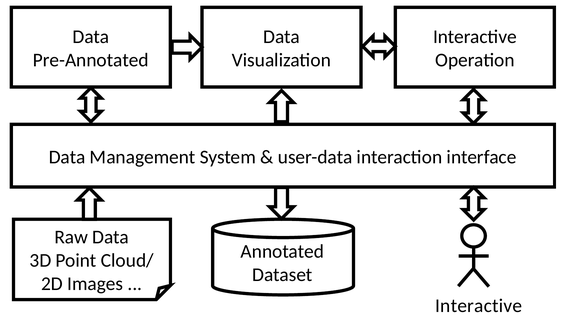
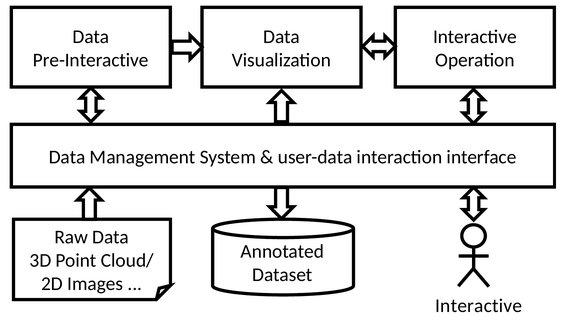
Pre-Annotated: Pre-Annotated -> Pre-Interactive (91, 60)
